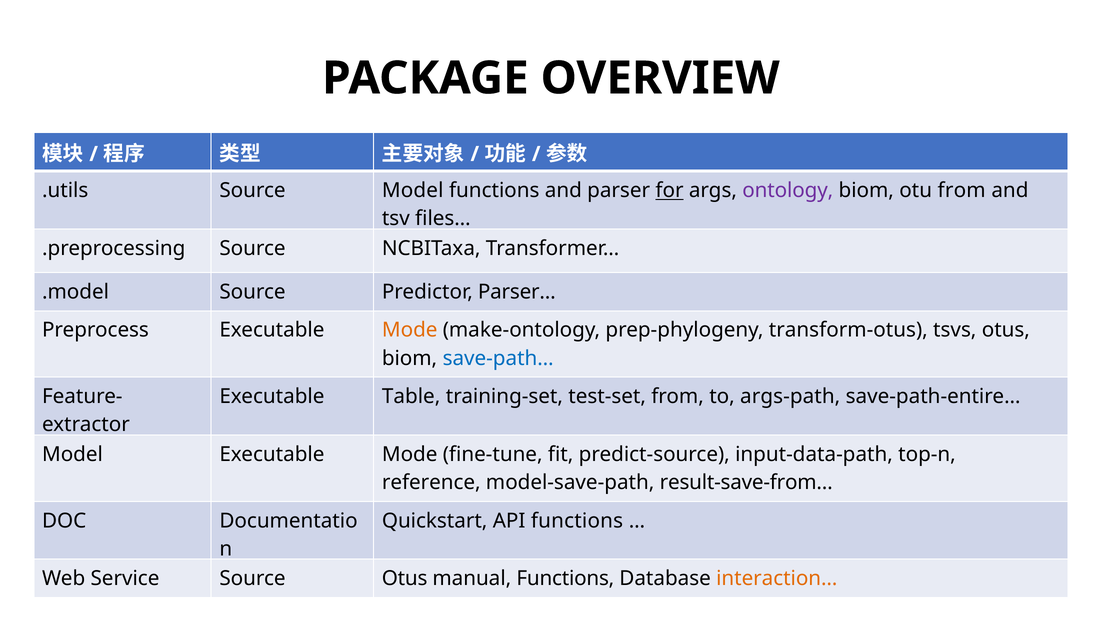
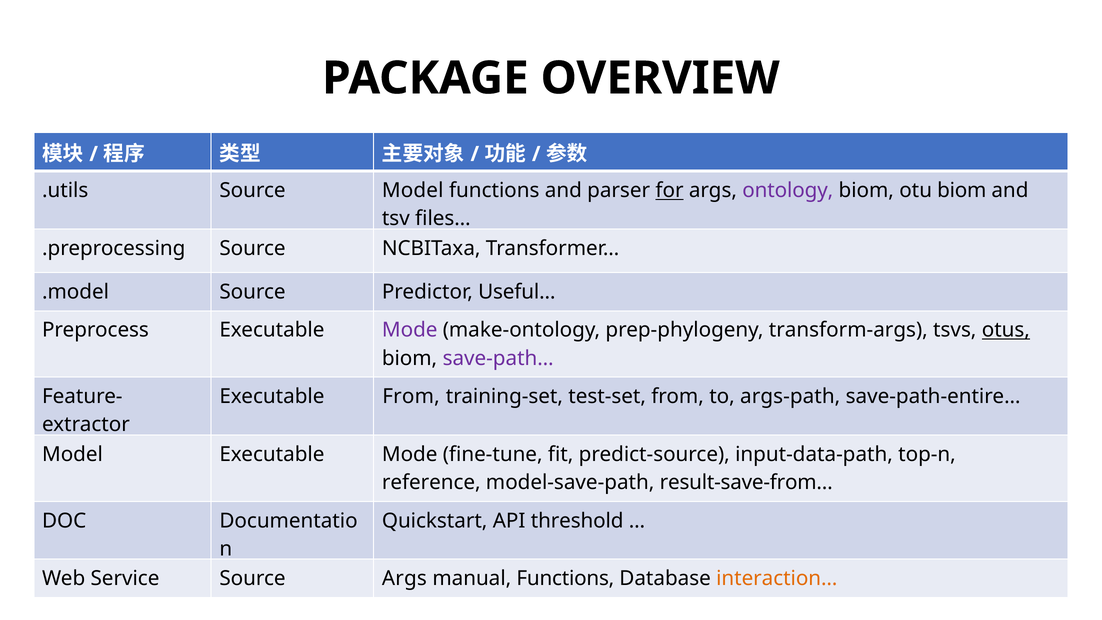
otu from: from -> biom (962, 190)
Parser…: Parser… -> Useful… (517, 292)
Mode colour: orange -> purple (410, 330)
transform-otus: transform-otus -> transform-args (848, 330)
otus underline: none -> present (1006, 330)
save-path… colour: blue -> purple (498, 358)
Executable Table: Table -> From (411, 396)
API functions: functions -> threshold (577, 521)
Source Otus: Otus -> Args (404, 578)
